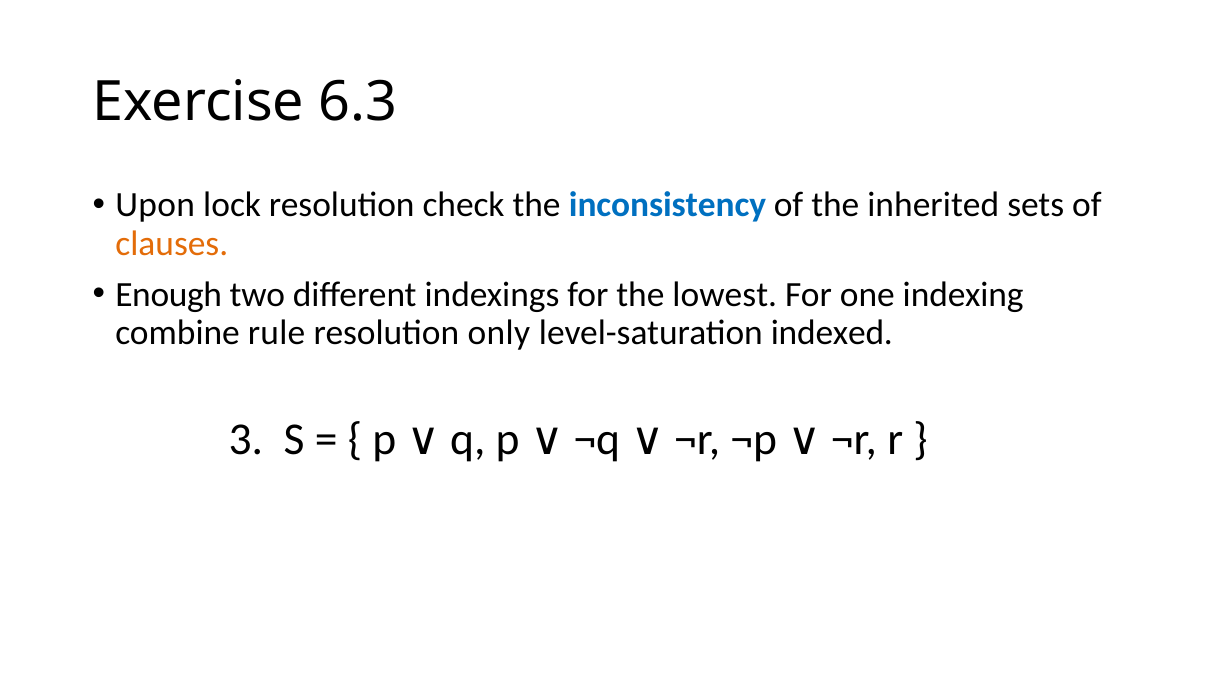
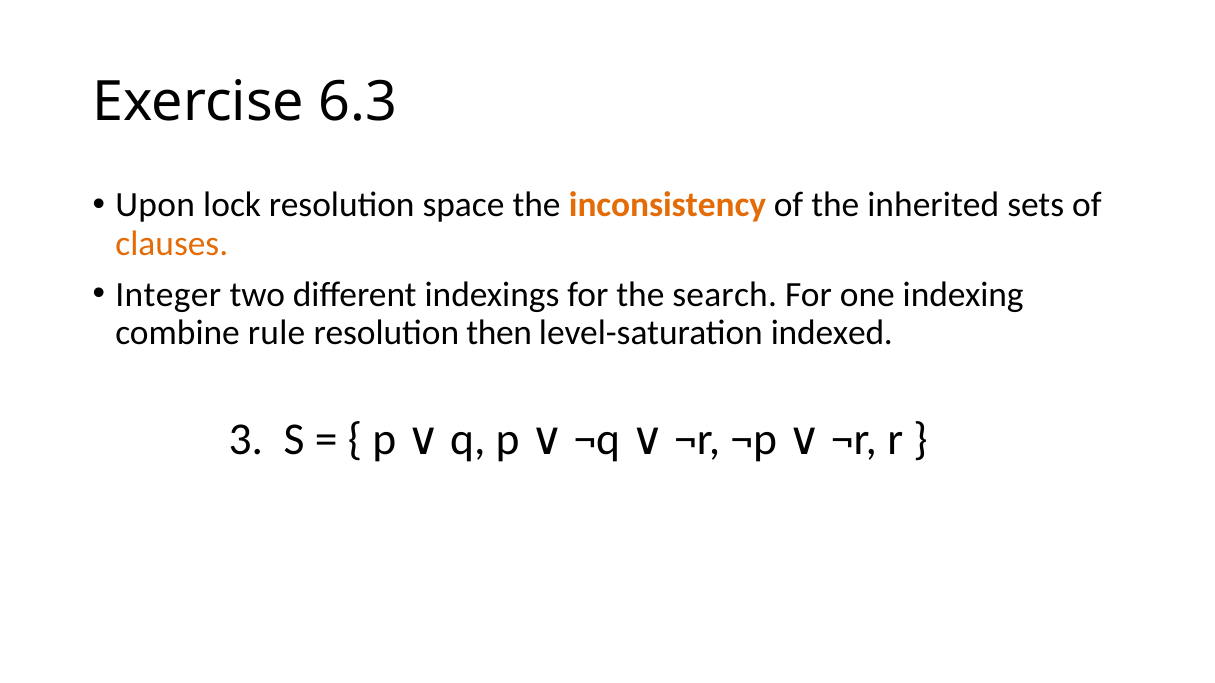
check: check -> space (464, 205)
inconsistency colour: blue -> orange (667, 205)
Enough: Enough -> Integer (168, 295)
lowest: lowest -> search (725, 295)
only: only -> then (499, 333)
